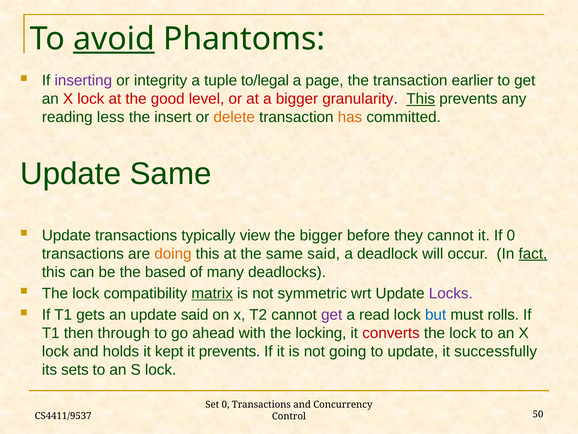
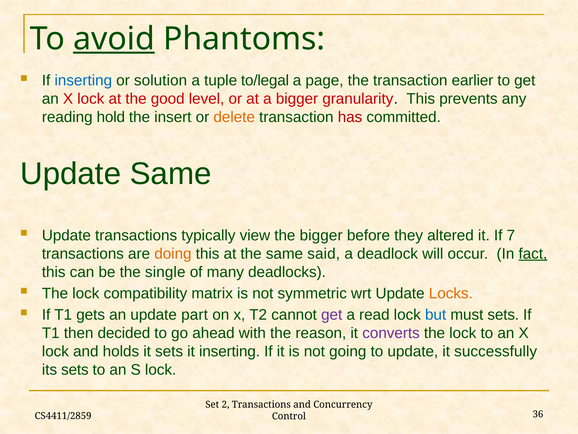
inserting colour: purple -> blue (83, 81)
integrity: integrity -> solution (161, 81)
This underline: present -> none (421, 99)
less: less -> hold (111, 117)
has colour: orange -> red (350, 117)
they cannot: cannot -> altered (450, 235)
If 0: 0 -> 7 (511, 235)
based: based -> single (165, 272)
matrix underline: present -> none (212, 293)
Locks colour: purple -> orange (451, 293)
update said: said -> part (195, 314)
must rolls: rolls -> sets (503, 314)
through: through -> decided (124, 333)
locking: locking -> reason (321, 333)
converts colour: red -> purple (391, 333)
it kept: kept -> sets (169, 351)
it prevents: prevents -> inserting (230, 351)
Set 0: 0 -> 2 (226, 404)
CS4411/9537: CS4411/9537 -> CS4411/2859 (63, 416)
50: 50 -> 36 (538, 414)
